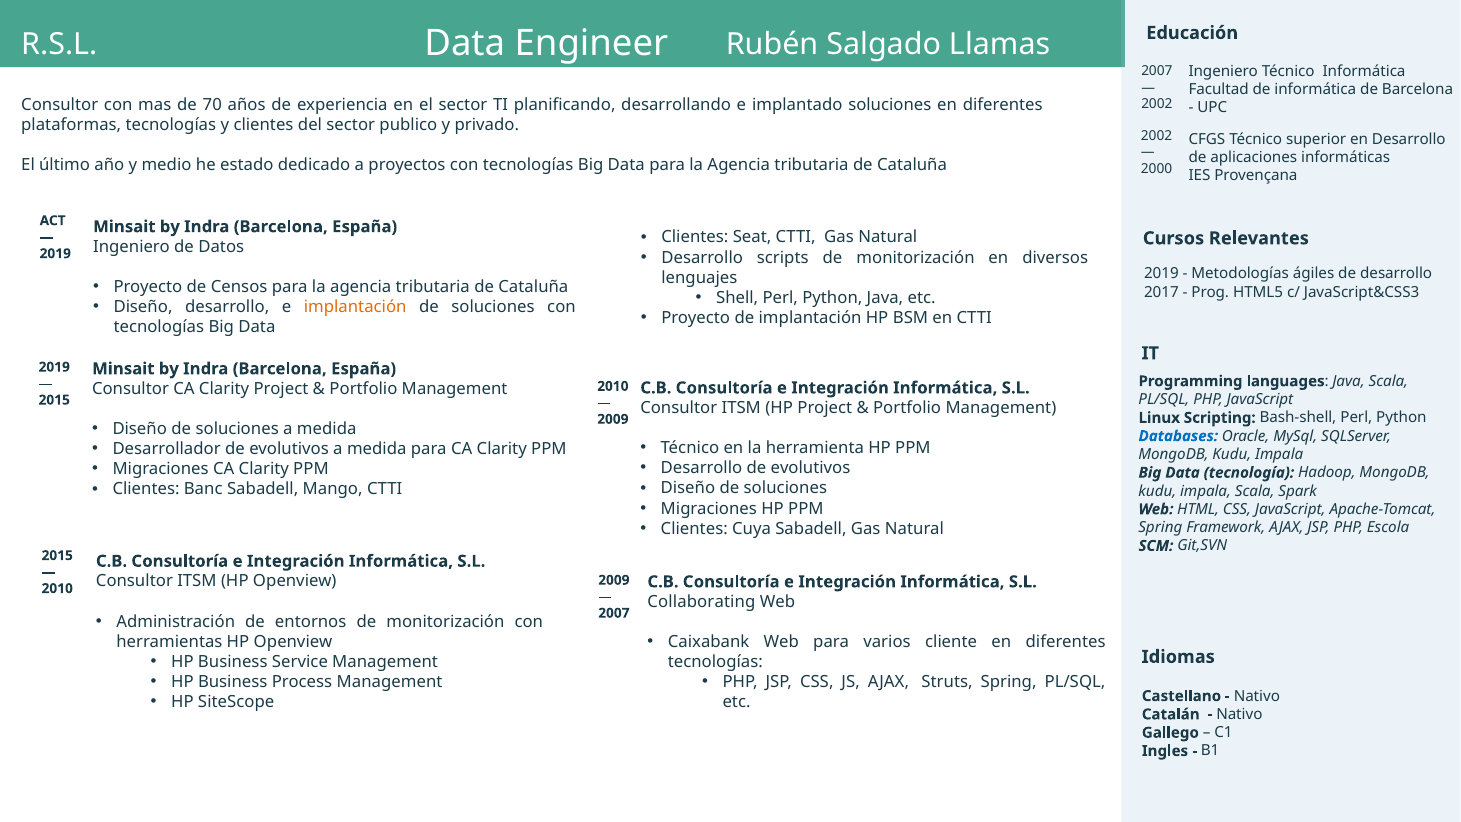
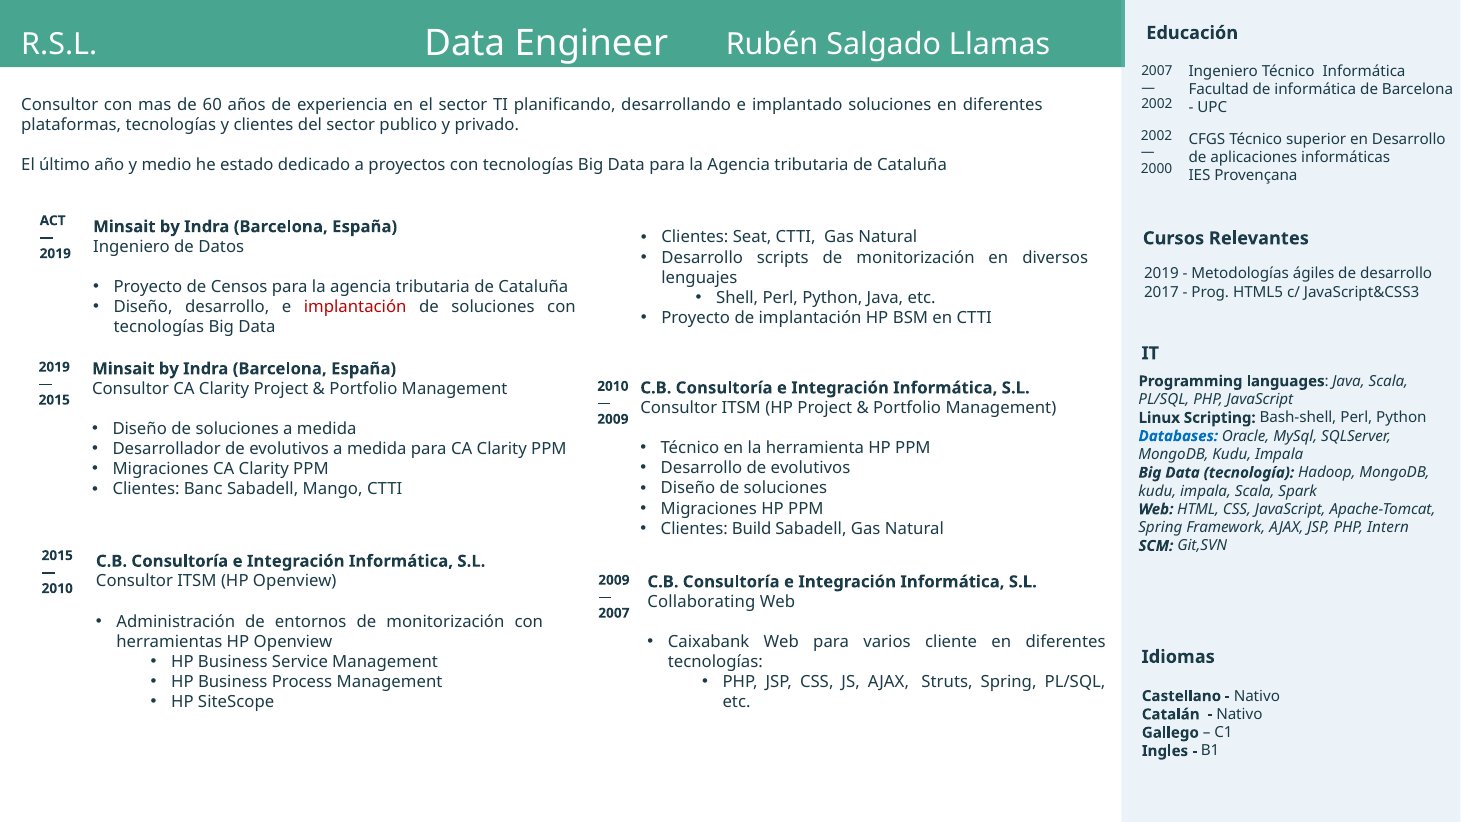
70: 70 -> 60 (212, 105)
implantación colour: orange -> red (355, 307)
Cuya: Cuya -> Build (752, 529)
Escola: Escola -> Intern (1388, 527)
